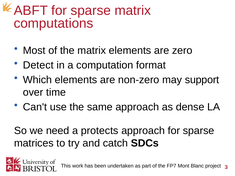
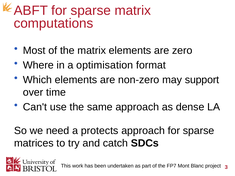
Detect: Detect -> Where (38, 65)
computation: computation -> optimisation (105, 65)
